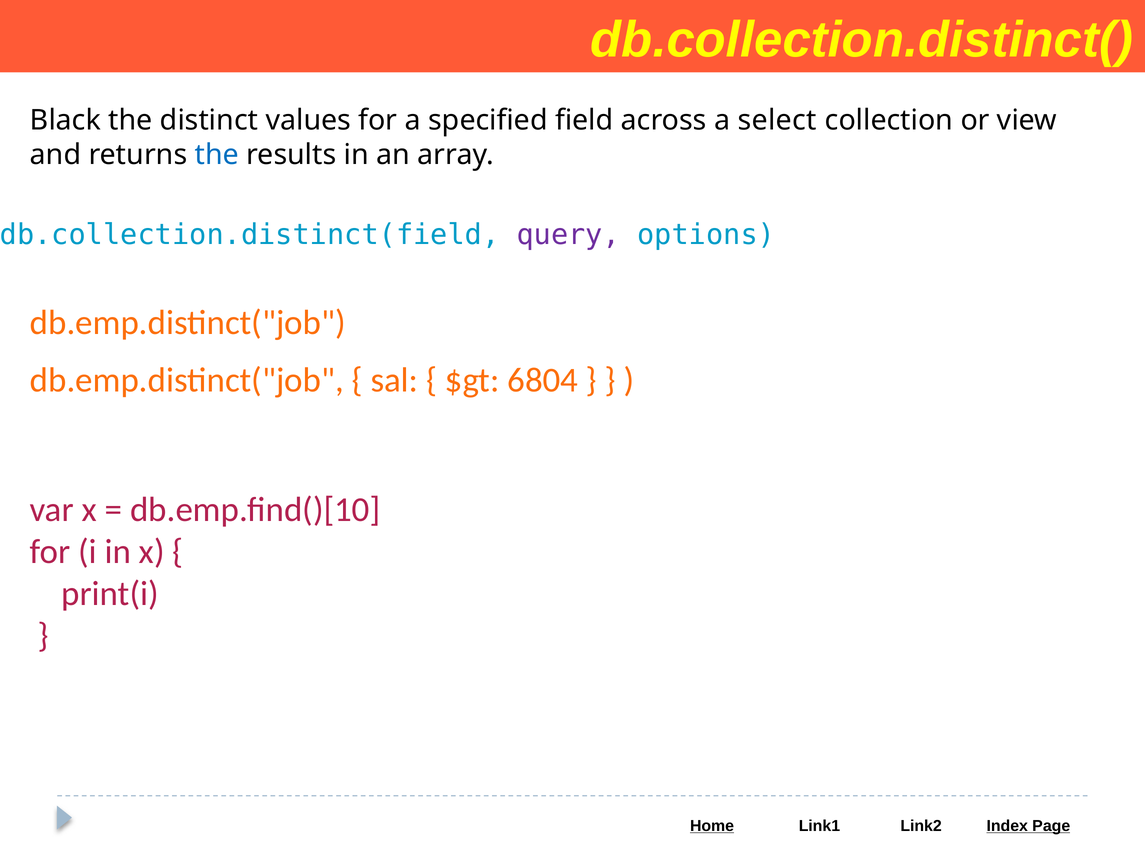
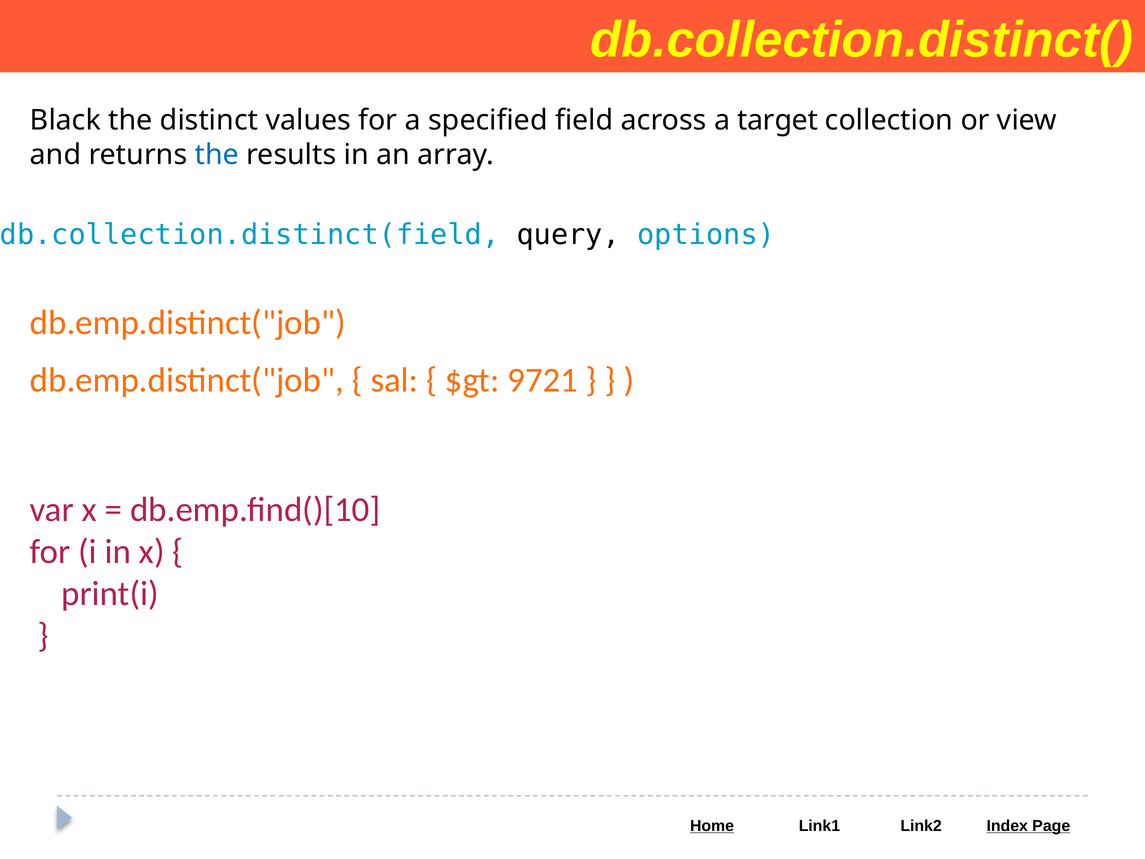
select: select -> target (778, 120)
query colour: purple -> black (568, 235)
6804: 6804 -> 9721 (543, 380)
